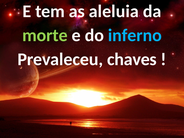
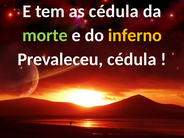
as aleluia: aleluia -> cédula (114, 11)
inferno colour: light blue -> yellow (135, 35)
Prevaleceu chaves: chaves -> cédula (132, 59)
